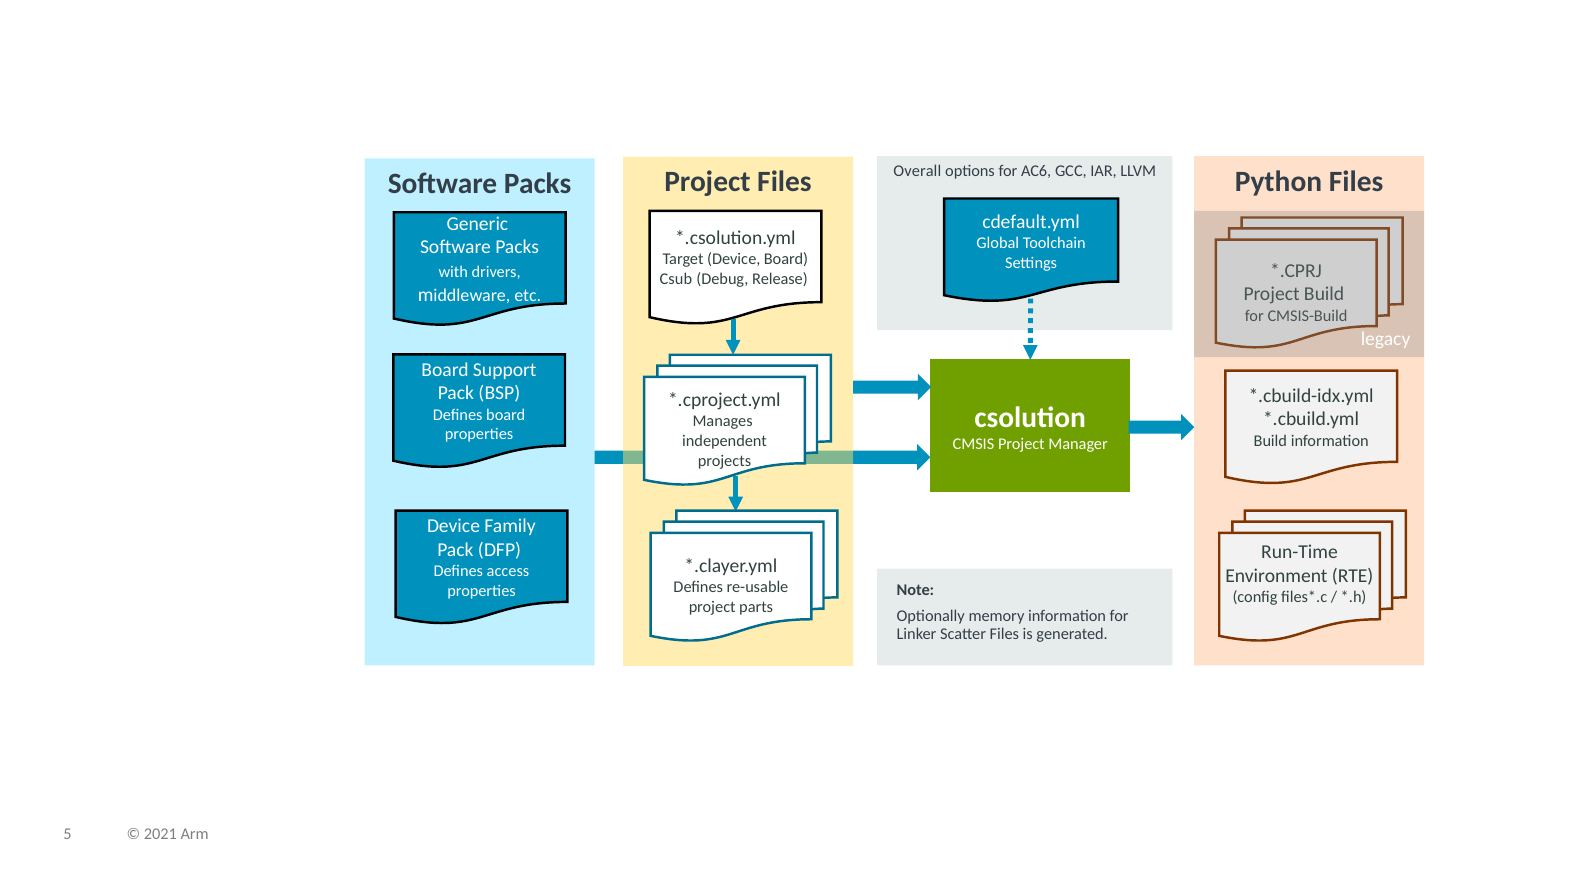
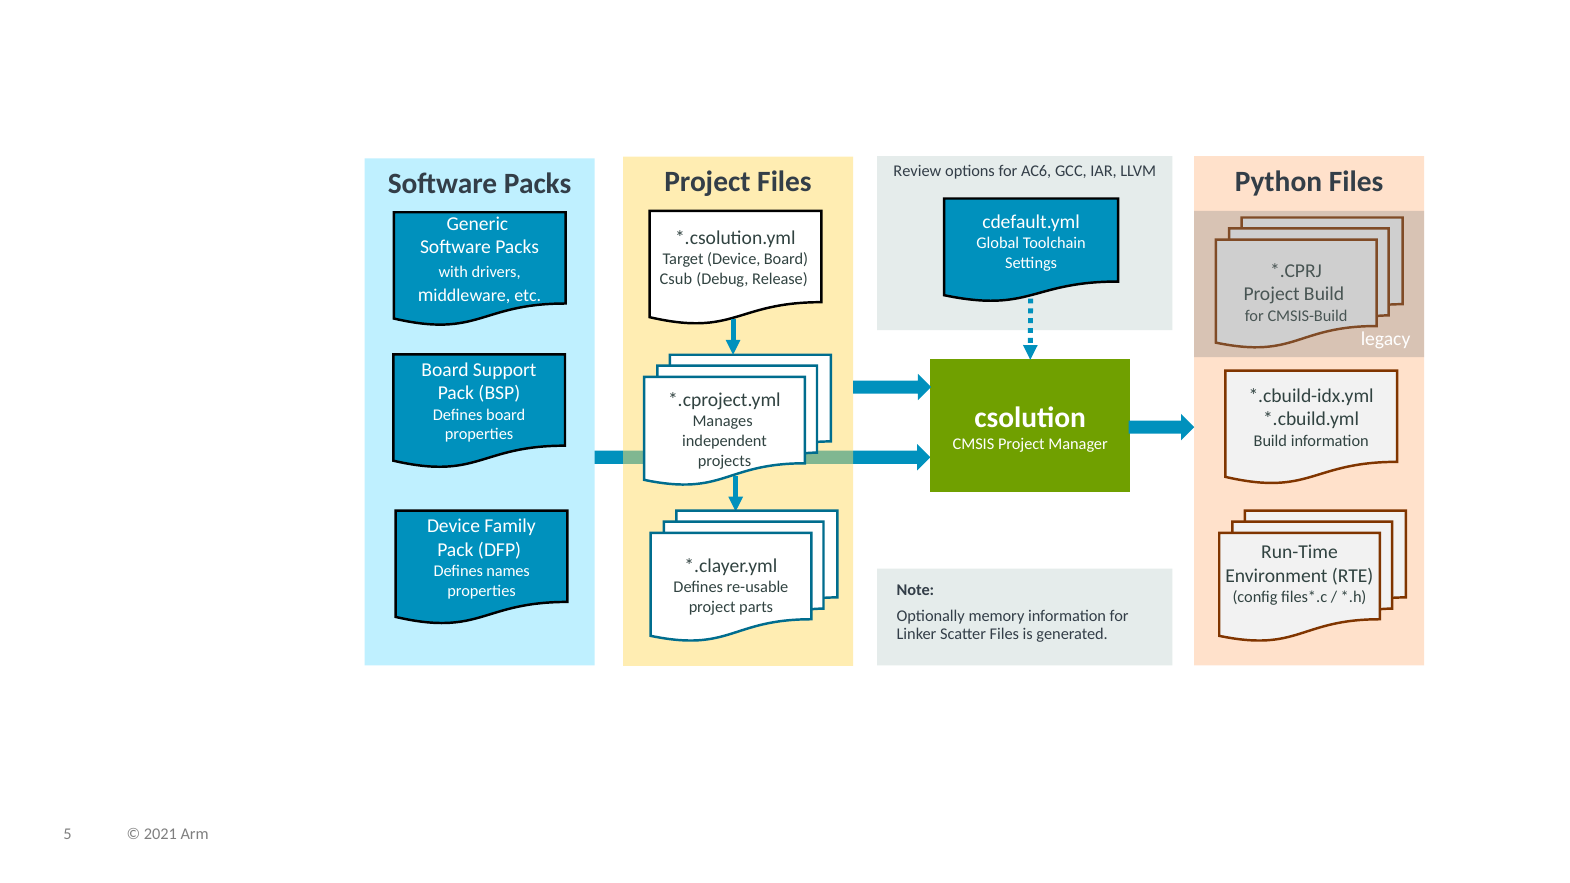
Overall: Overall -> Review (917, 171)
access: access -> names (508, 571)
